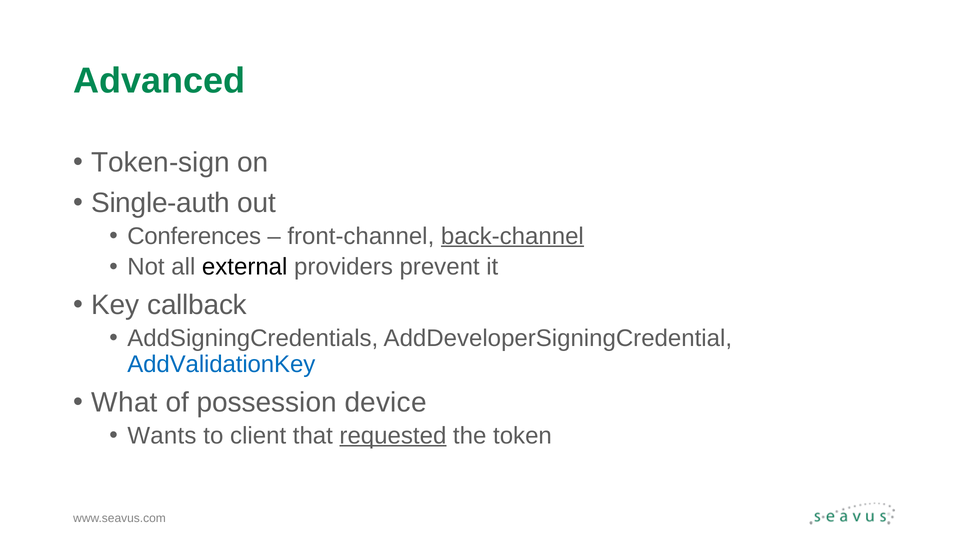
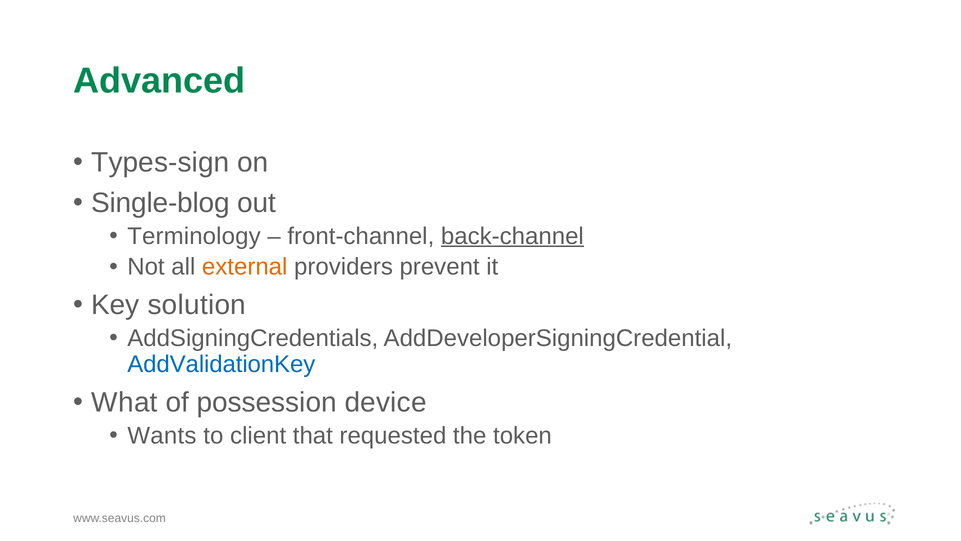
Token-sign: Token-sign -> Types-sign (160, 162)
Single-auth: Single-auth -> Single-blog (161, 203)
Conferences: Conferences -> Terminology (194, 236)
external colour: black -> orange (245, 267)
callback: callback -> solution (197, 305)
requested underline: present -> none (393, 435)
